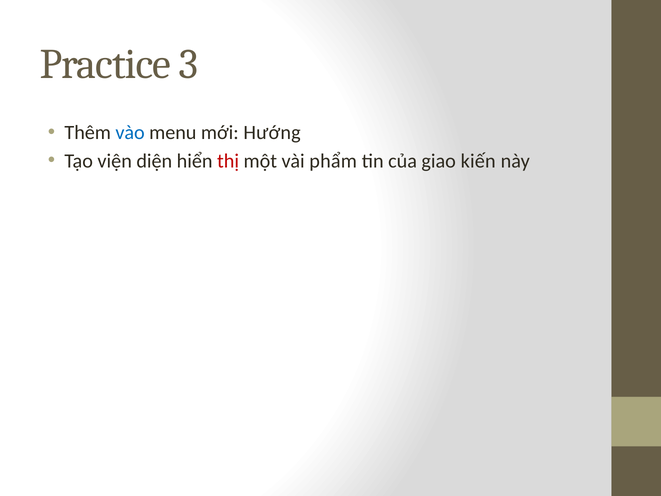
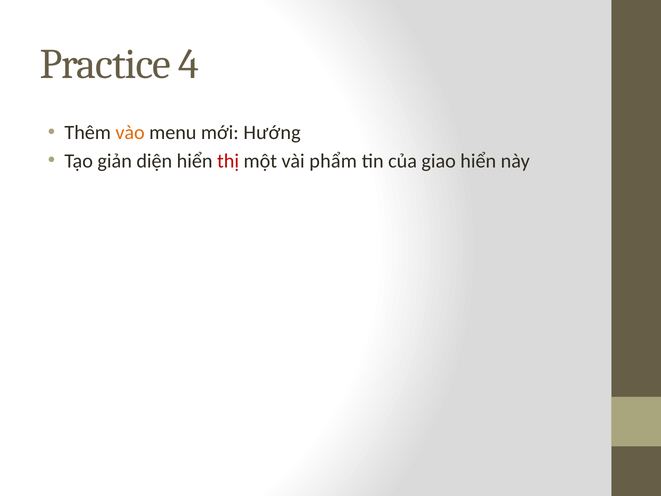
3: 3 -> 4 (189, 64)
vào colour: blue -> orange (130, 133)
viện: viện -> giản (115, 161)
giao kiến: kiến -> hiển (478, 161)
